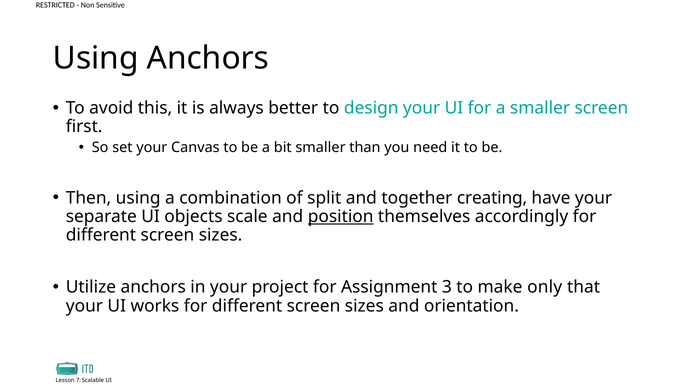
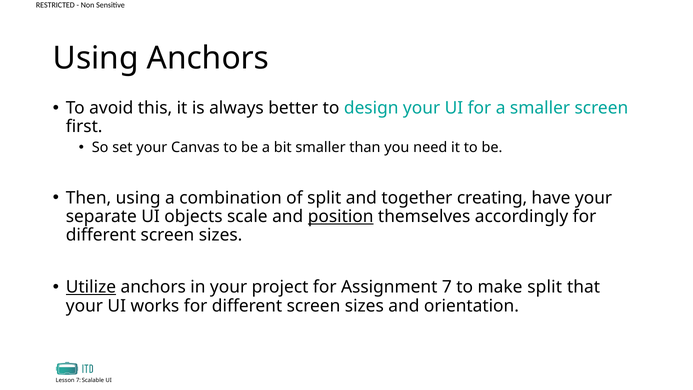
Utilize underline: none -> present (91, 287)
3: 3 -> 7 (447, 287)
make only: only -> split (545, 287)
